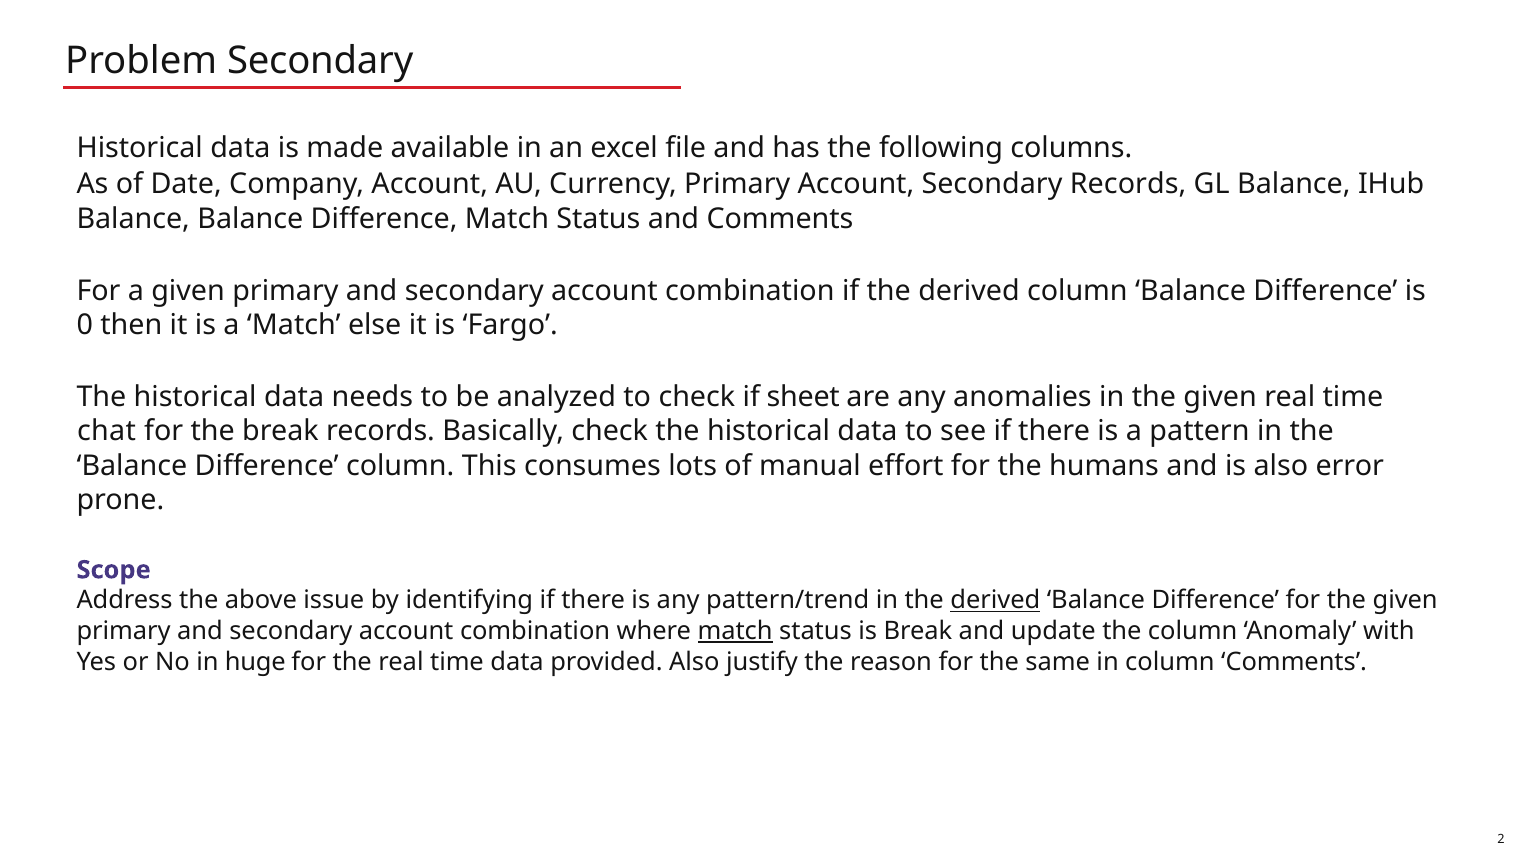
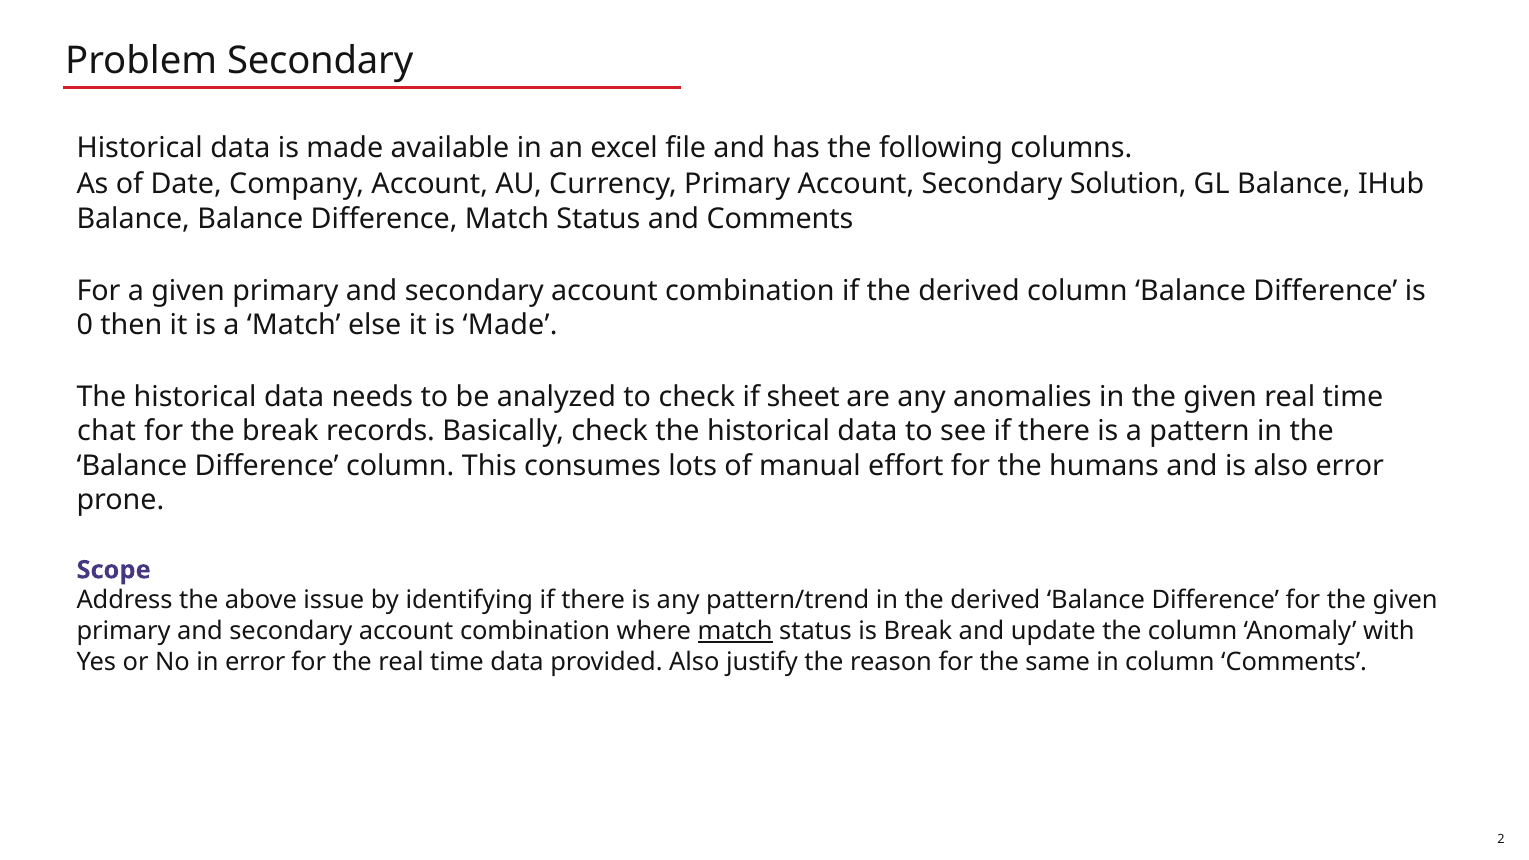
Secondary Records: Records -> Solution (1128, 184)
it is Fargo: Fargo -> Made (510, 325)
derived underline: present -> none (995, 601)
in huge: huge -> error (255, 662)
